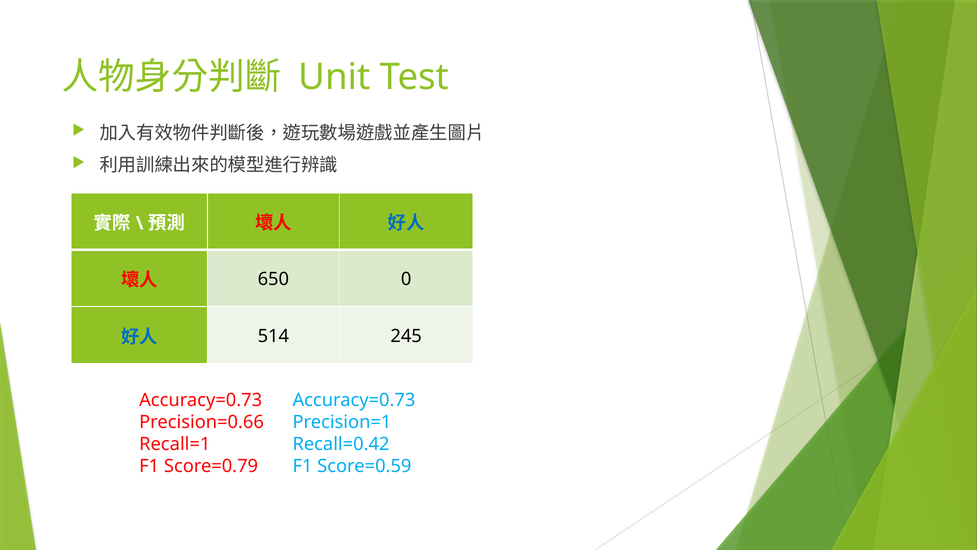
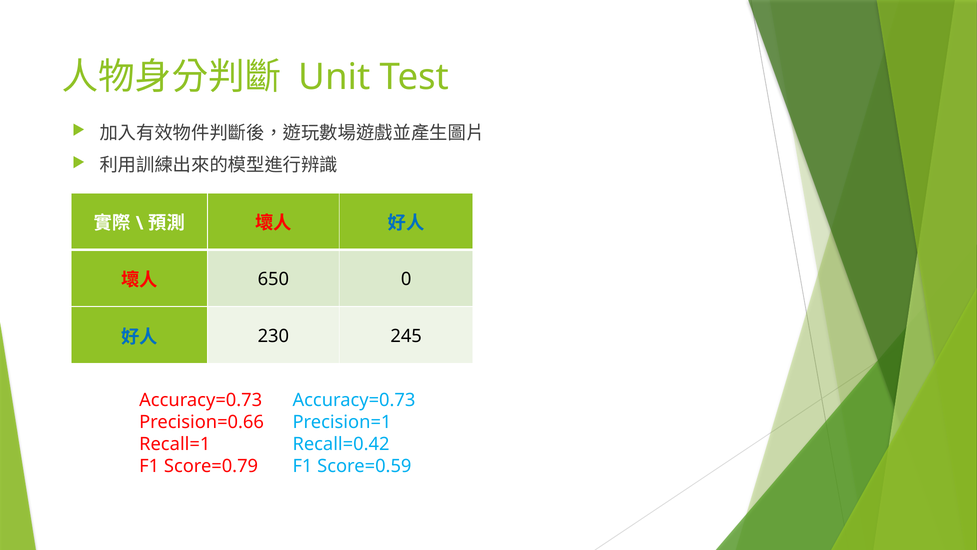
514: 514 -> 230 (273, 336)
